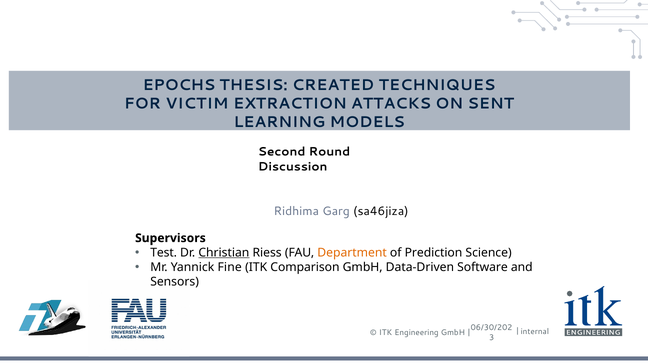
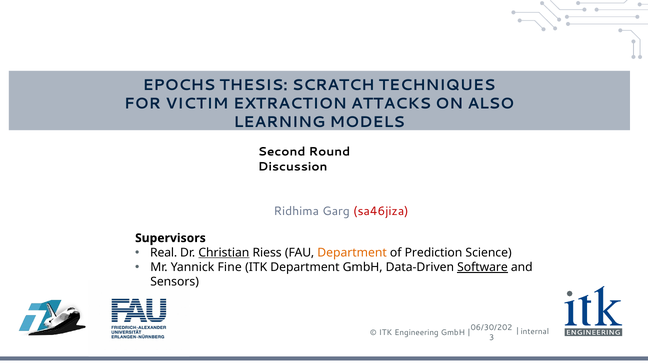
CREATED: CREATED -> SCRATCH (333, 85)
SENT: SENT -> ALSO (491, 104)
sa46jiza colour: black -> red (381, 212)
Test: Test -> Real (164, 253)
ITK Comparison: Comparison -> Department (305, 268)
Software underline: none -> present (483, 268)
